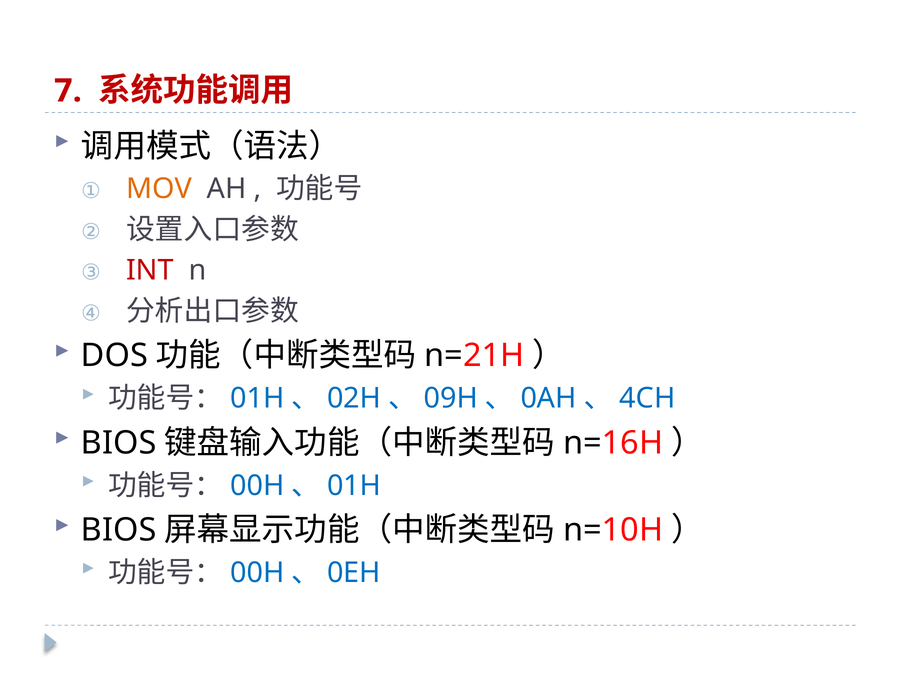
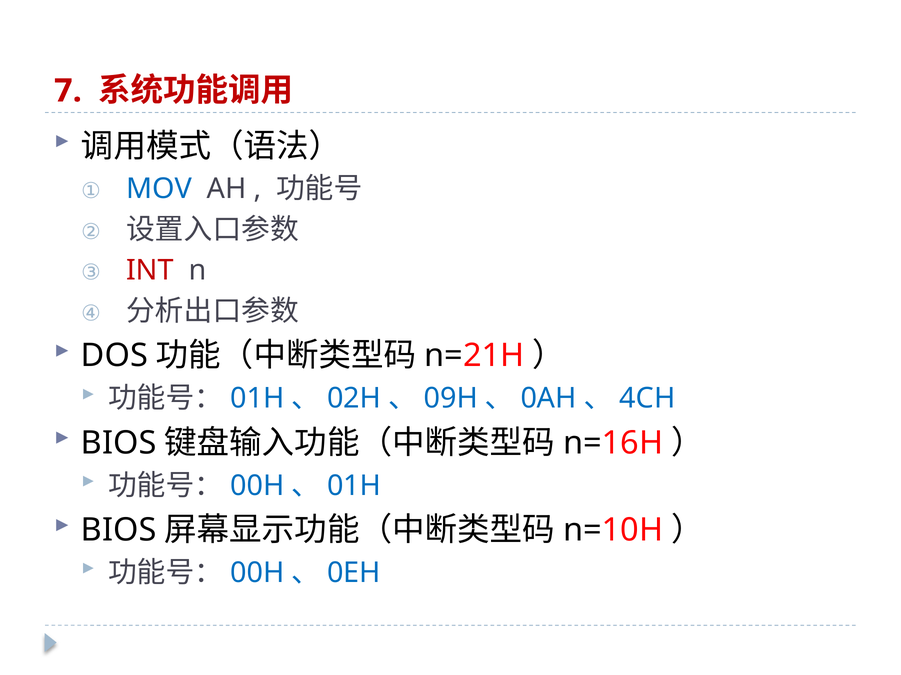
MOV colour: orange -> blue (159, 189)
